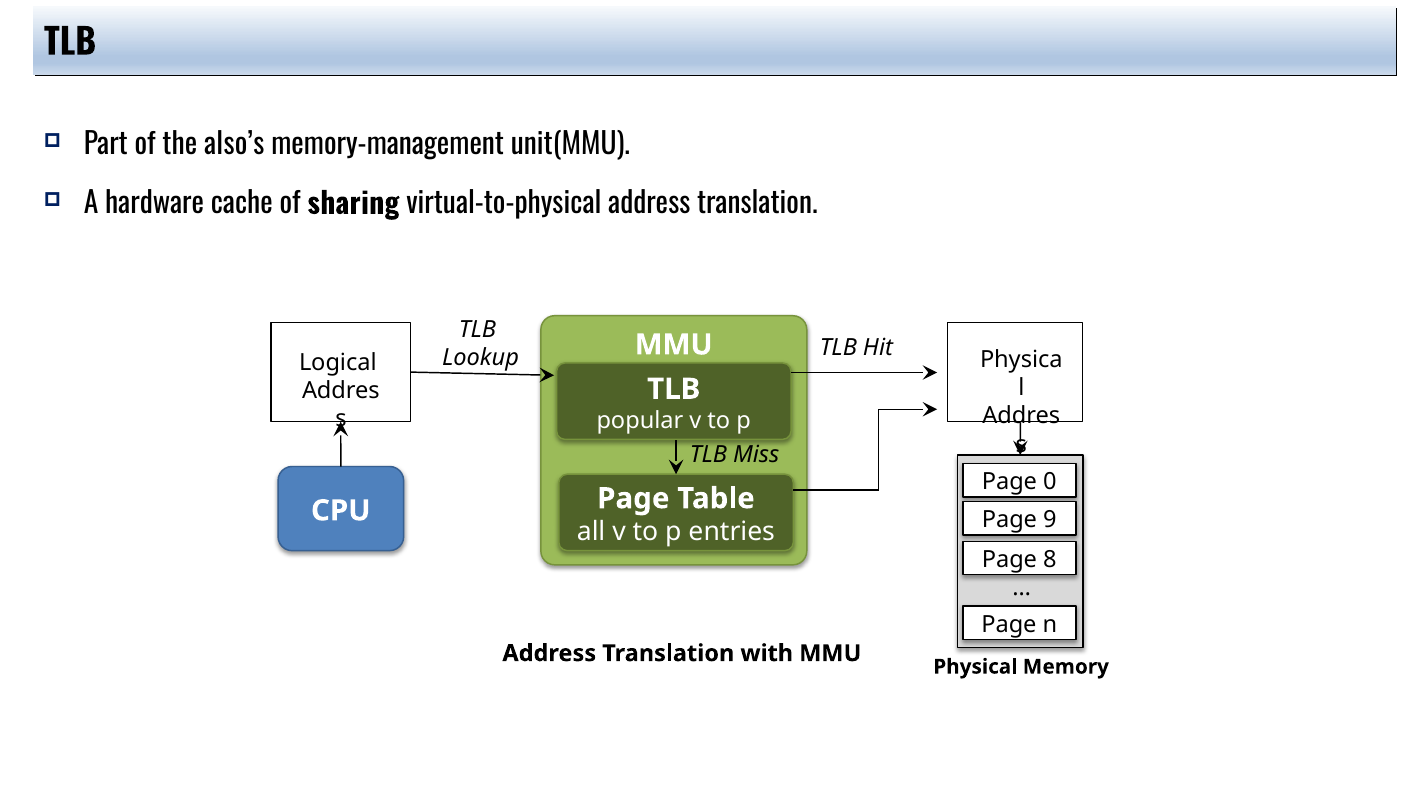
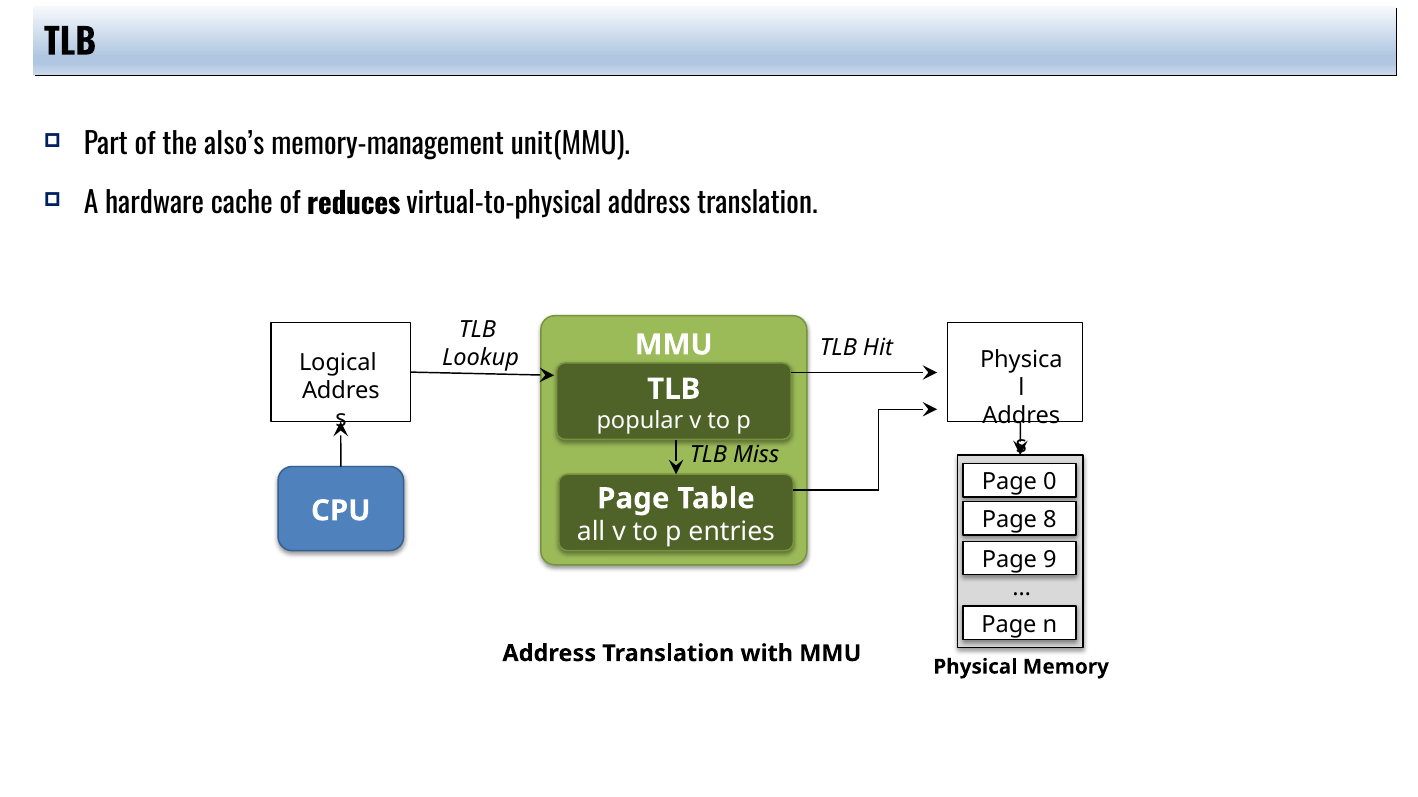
sharing: sharing -> reduces (354, 204)
9: 9 -> 8 (1050, 520)
8: 8 -> 9 (1050, 560)
